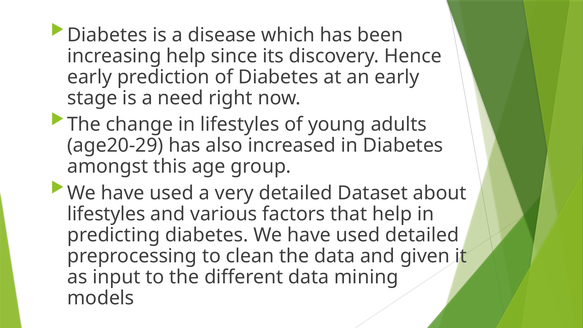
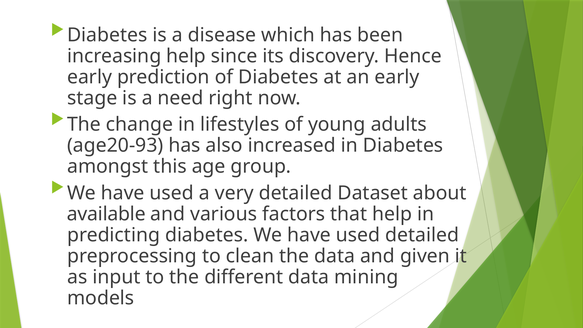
age20-29: age20-29 -> age20-93 (115, 146)
lifestyles: lifestyles -> available (106, 214)
